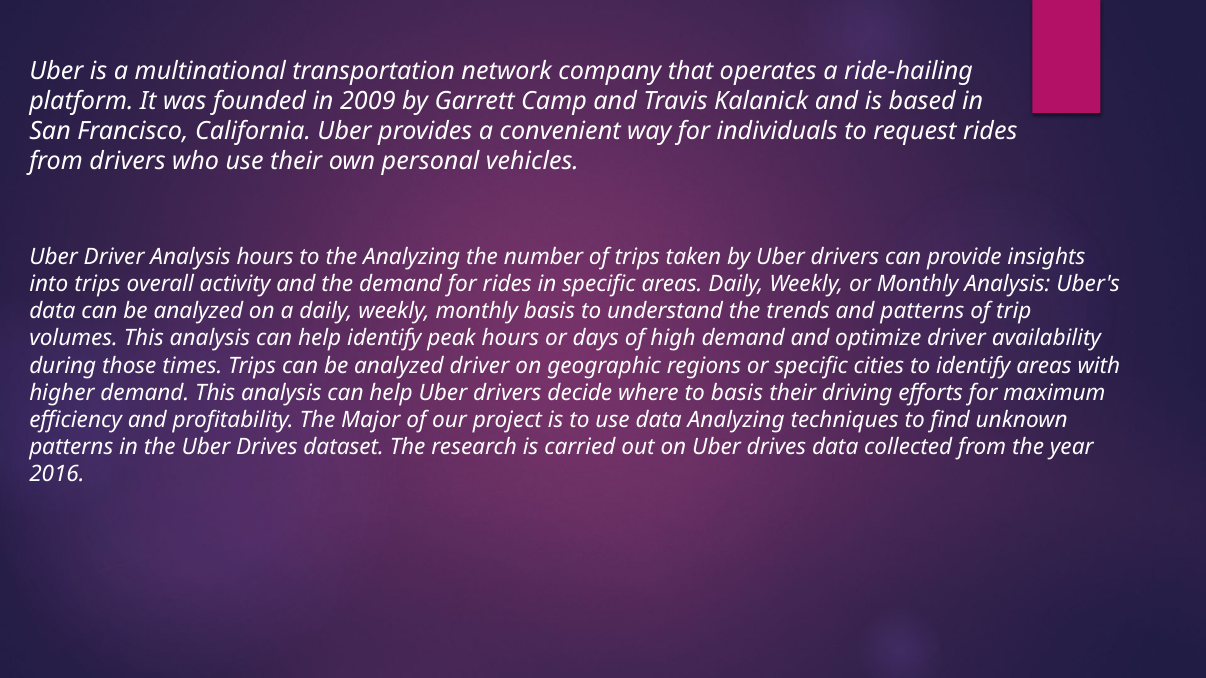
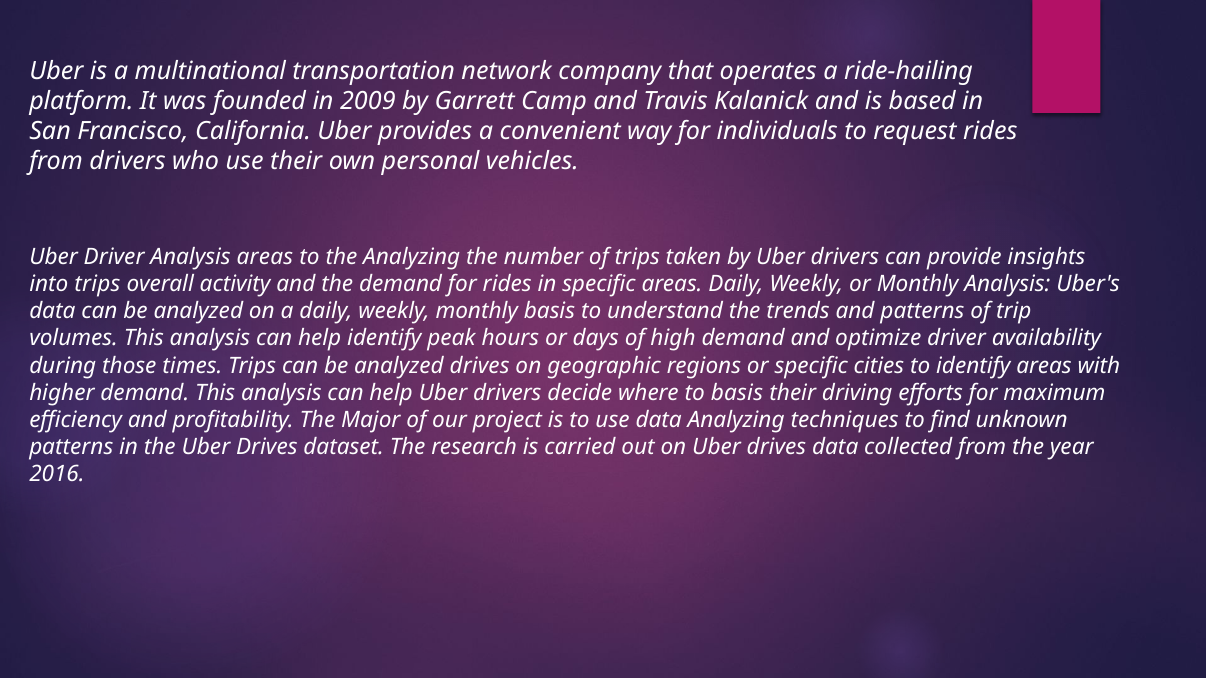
Analysis hours: hours -> areas (265, 257)
analyzed driver: driver -> drives (480, 366)
